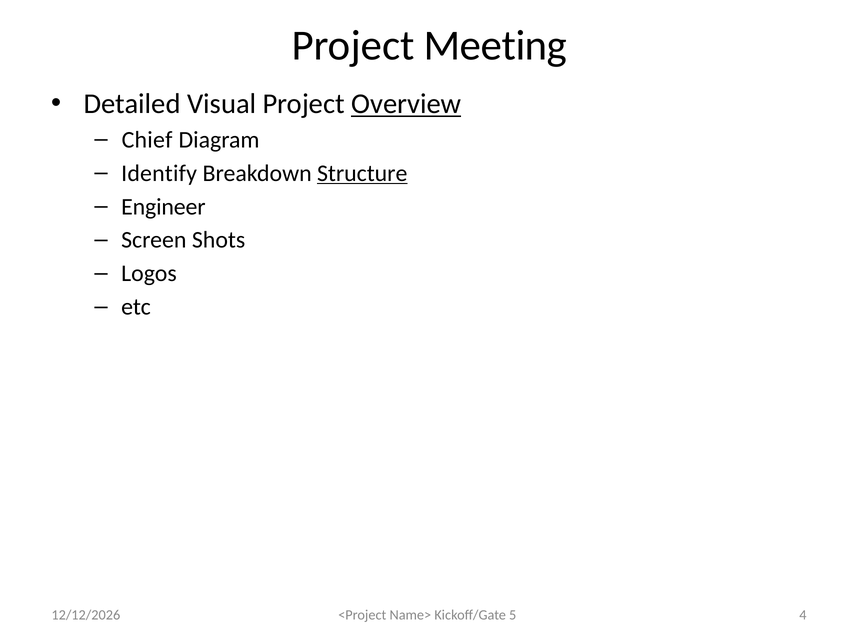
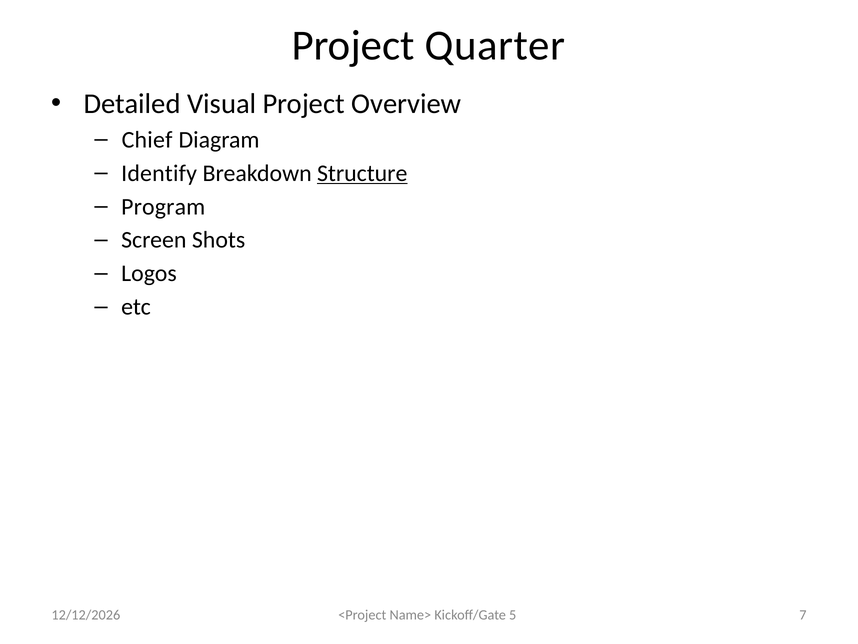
Meeting: Meeting -> Quarter (495, 45)
Overview underline: present -> none (406, 104)
Engineer: Engineer -> Program (163, 207)
4: 4 -> 7 (803, 614)
